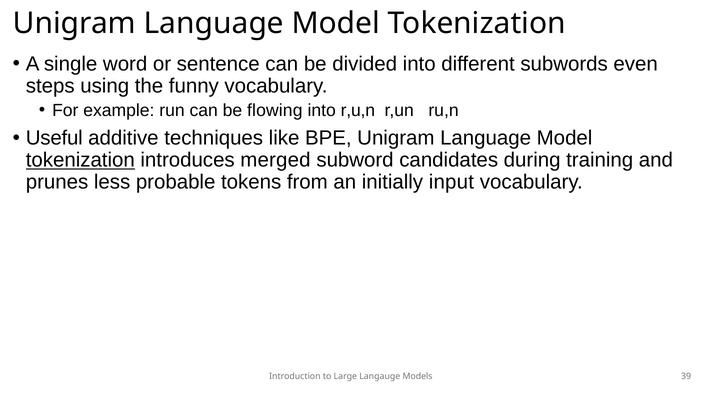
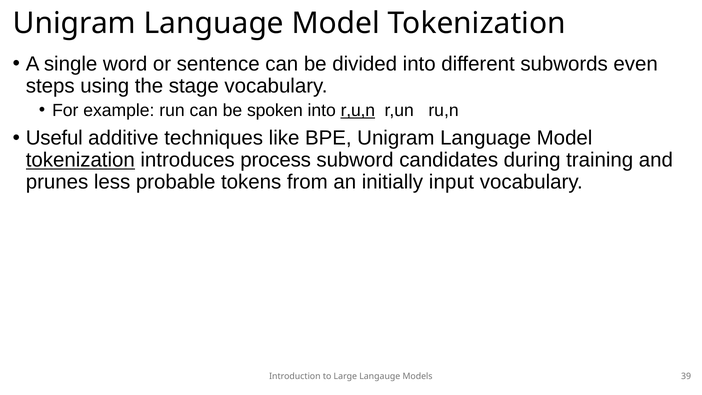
funny: funny -> stage (194, 86)
flowing: flowing -> spoken (275, 110)
r,u,n underline: none -> present (358, 110)
merged: merged -> process (276, 160)
